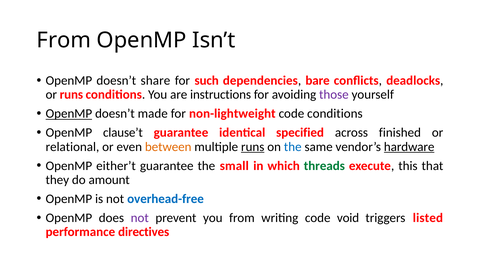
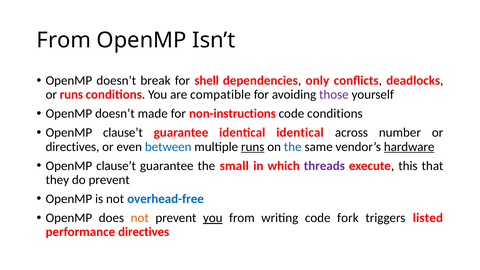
share: share -> break (156, 81)
such: such -> shell (207, 81)
bare: bare -> only (317, 81)
instructions: instructions -> compatible (220, 95)
OpenMP underline: present -> none (69, 114)
non-lightweight: non-lightweight -> non-instructions (232, 114)
identical specified: specified -> identical (300, 133)
finished: finished -> number (400, 133)
relational: relational -> directives (72, 147)
between colour: orange -> blue (168, 147)
either’t: either’t -> clause’t (116, 166)
threads colour: green -> purple (324, 166)
do amount: amount -> prevent (109, 180)
not colour: purple -> orange (140, 218)
you underline: none -> present (213, 218)
void: void -> fork (348, 218)
